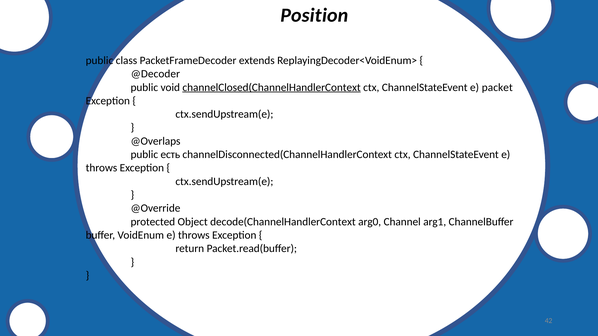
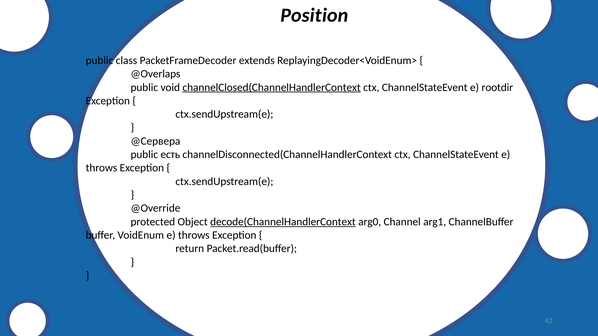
@Decoder: @Decoder -> @Overlaps (156, 74)
packet: packet -> rootdir (497, 87)
@Overlaps: @Overlaps -> @Сервера (155, 141)
decode(ChannelHandlerContext underline: none -> present (283, 222)
